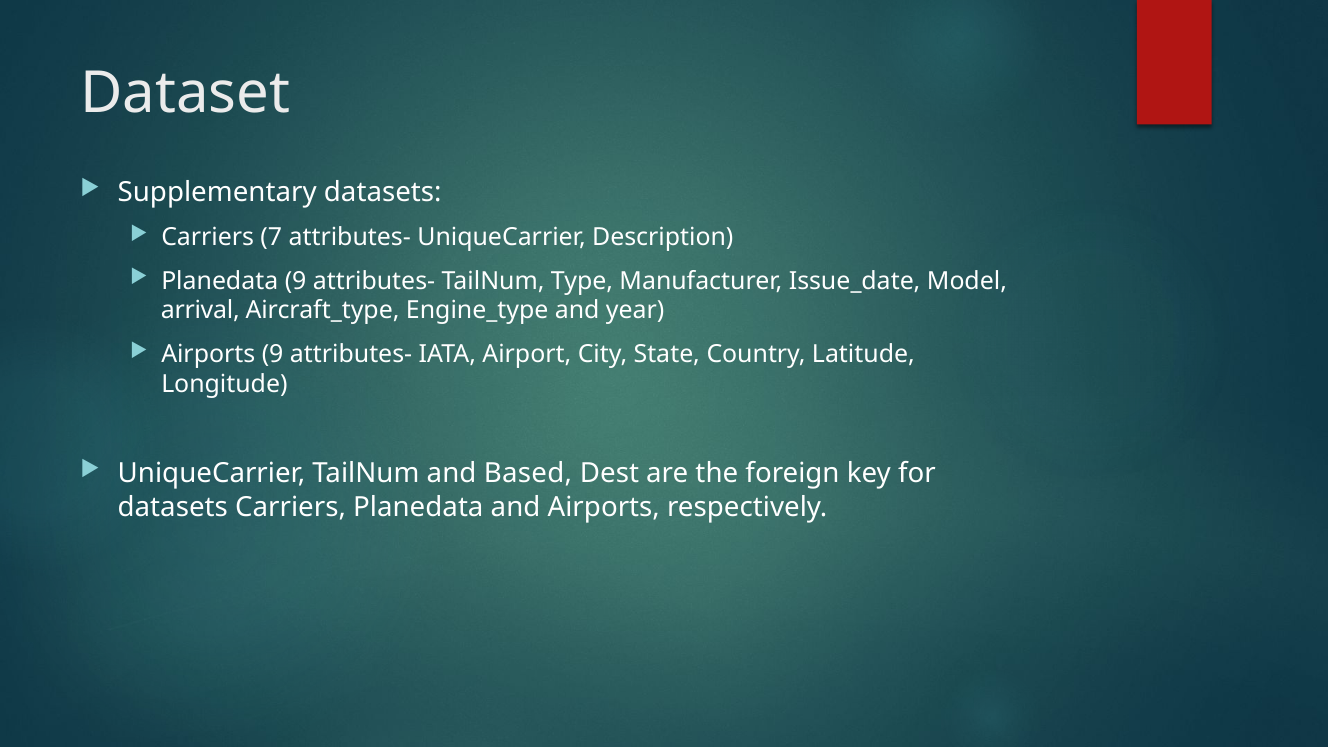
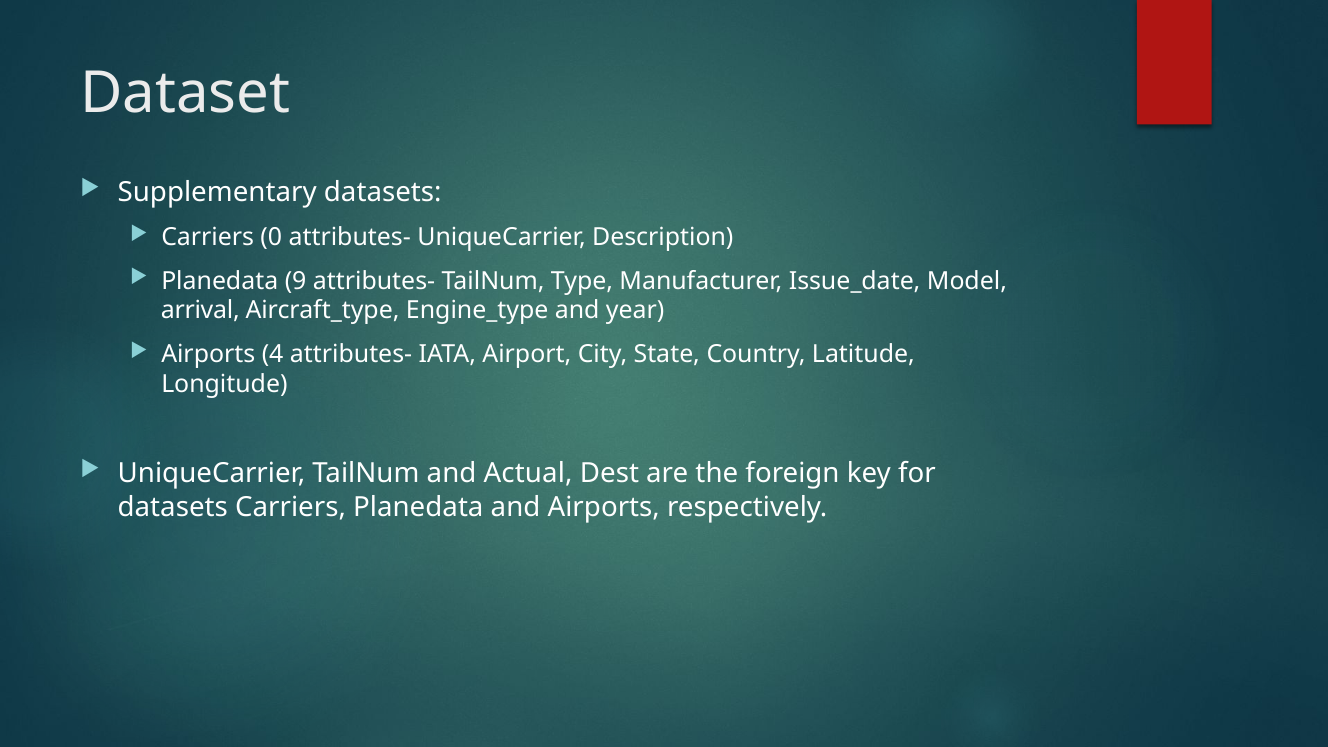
7: 7 -> 0 (271, 237)
Airports 9: 9 -> 4 (273, 354)
Based: Based -> Actual (528, 474)
